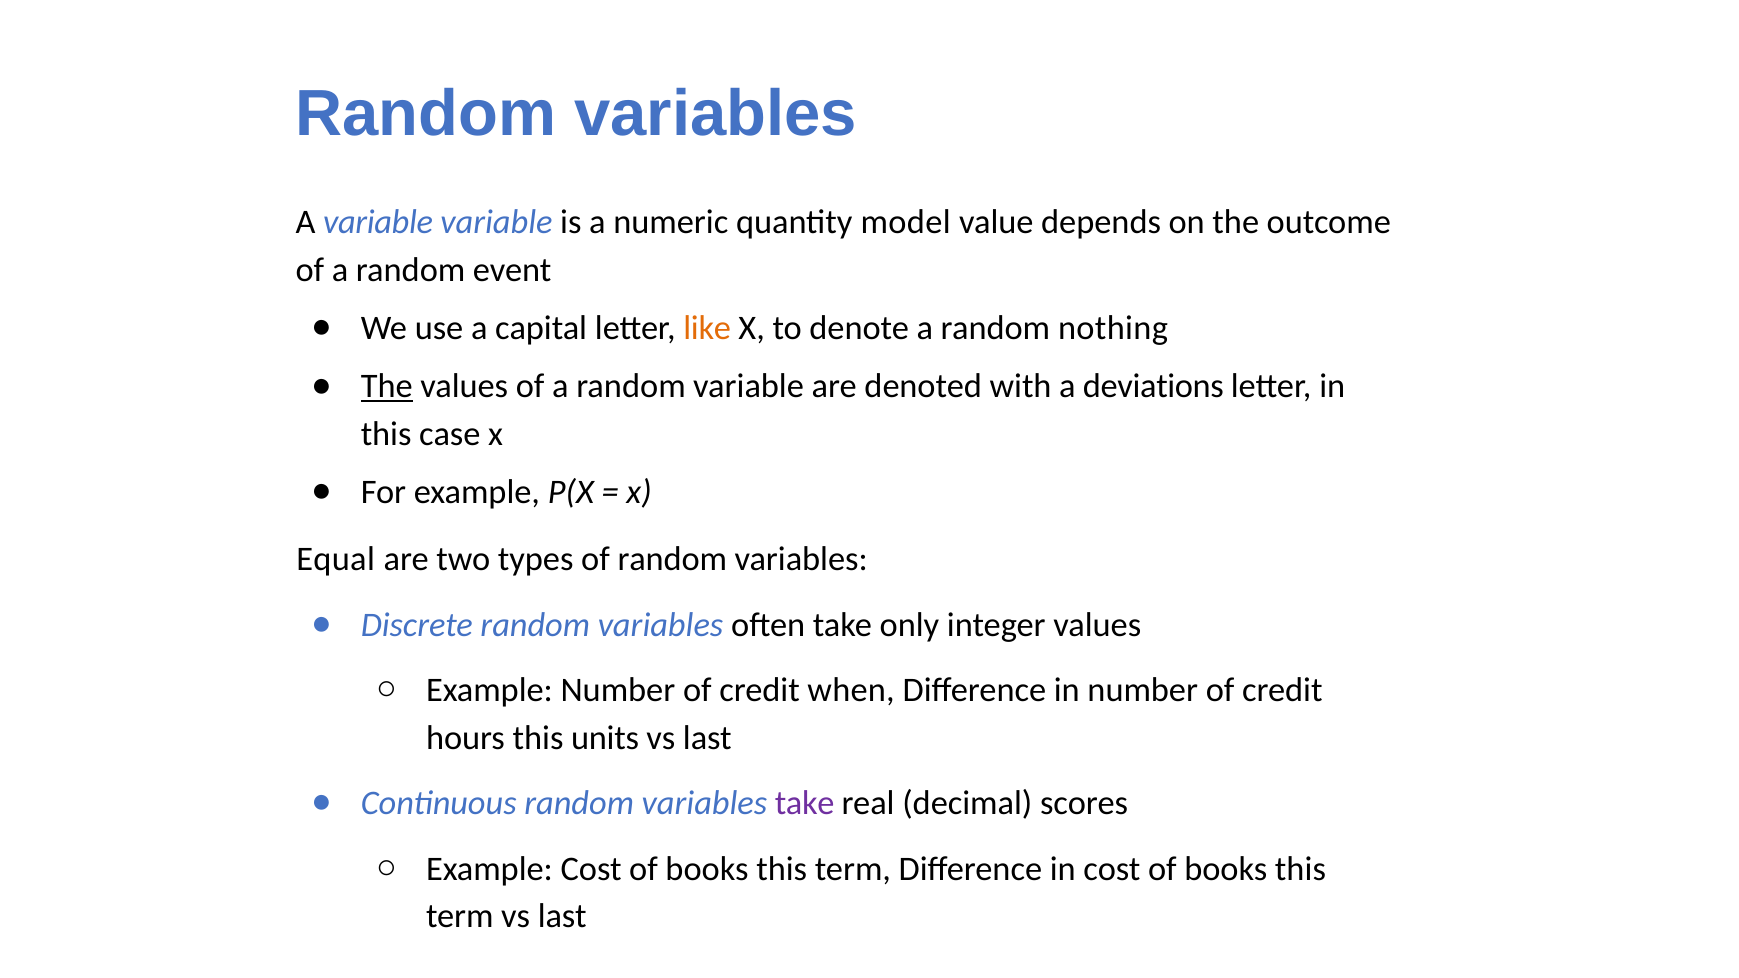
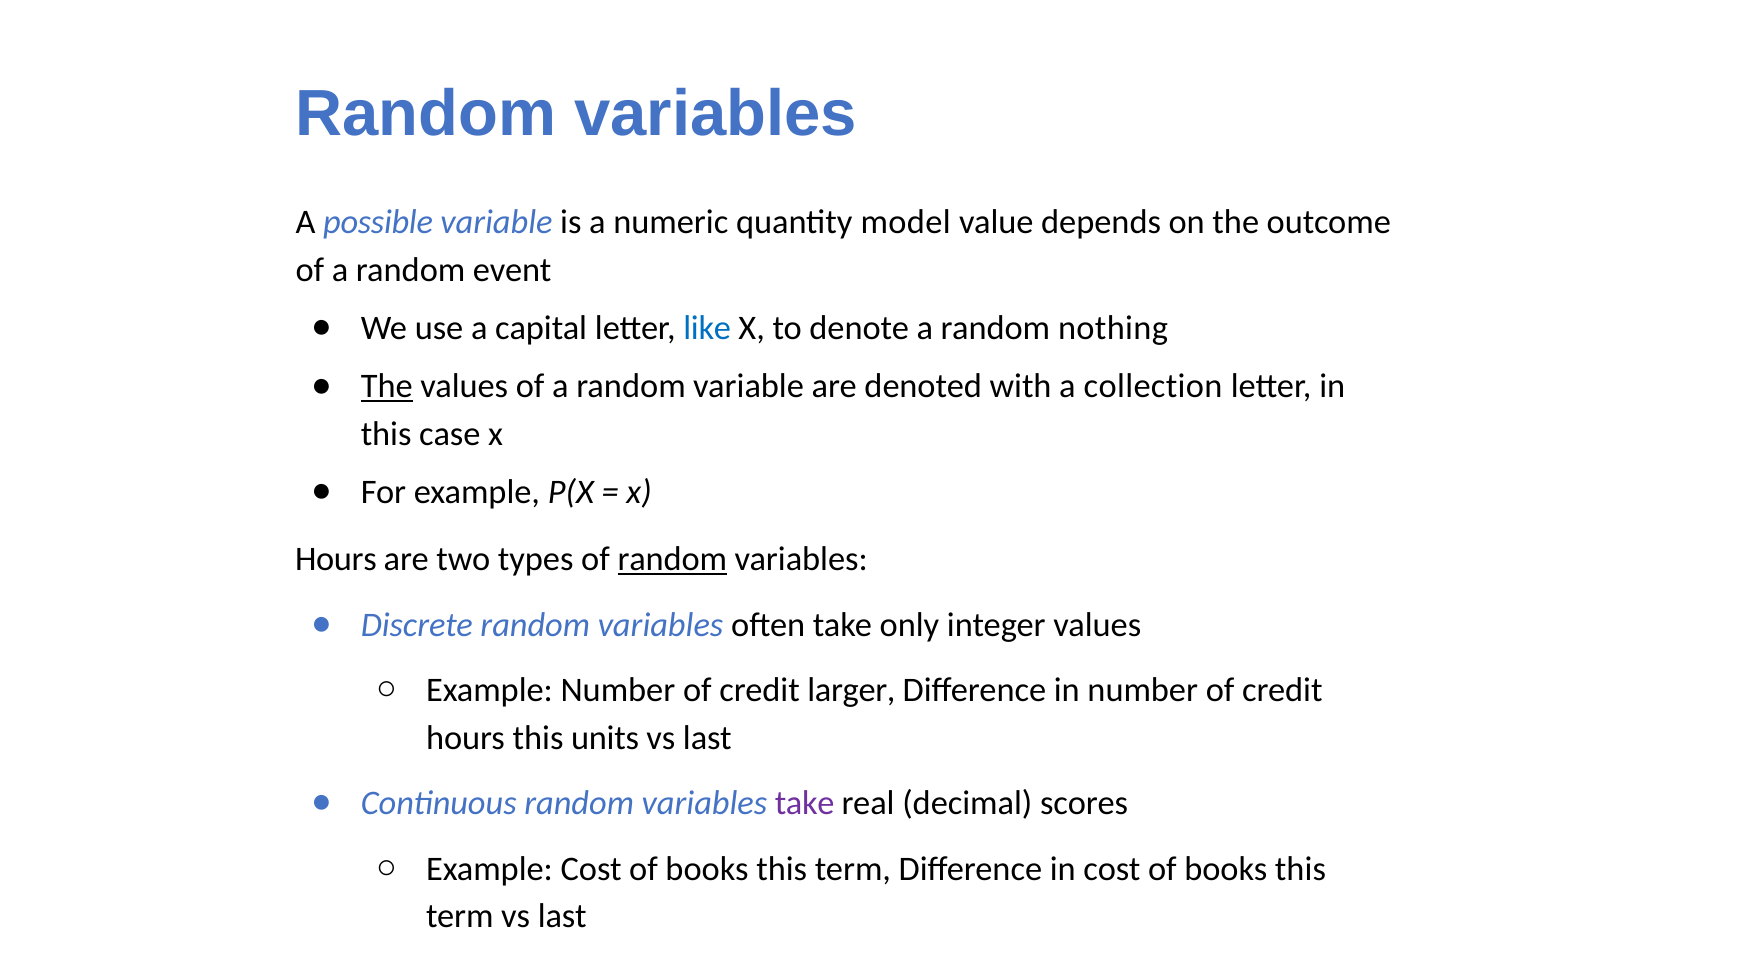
A variable: variable -> possible (378, 223)
like colour: orange -> blue (707, 328)
deviations: deviations -> collection (1153, 387)
Equal: Equal -> Hours (336, 560)
random underline: none -> present (672, 560)
when: when -> larger (851, 691)
